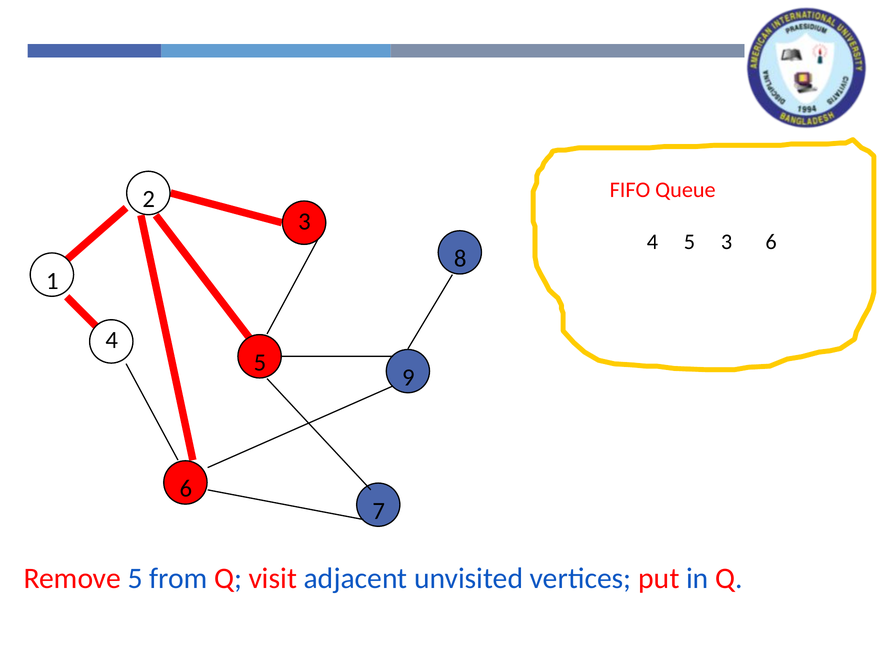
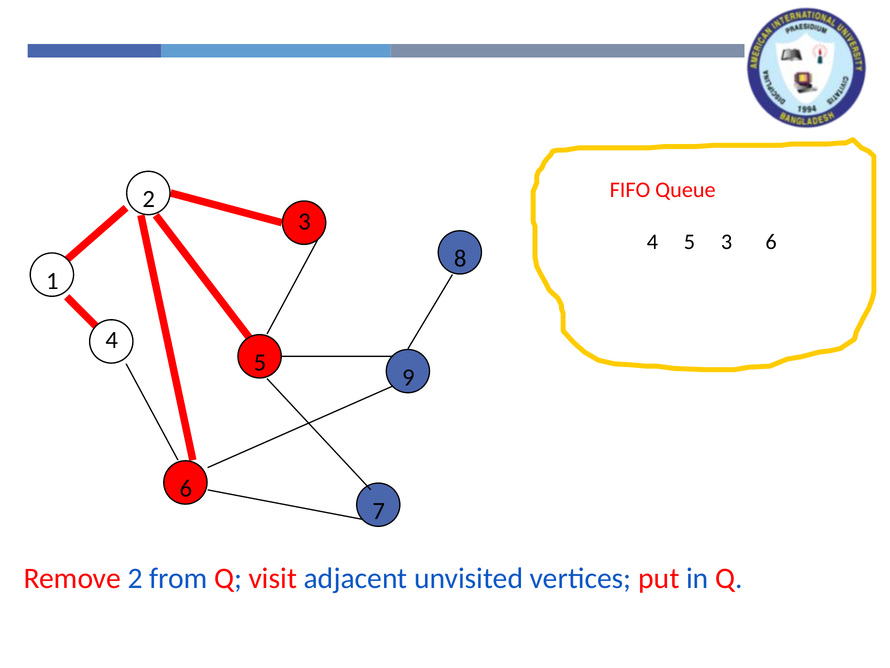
Remove 5: 5 -> 2 (135, 578)
